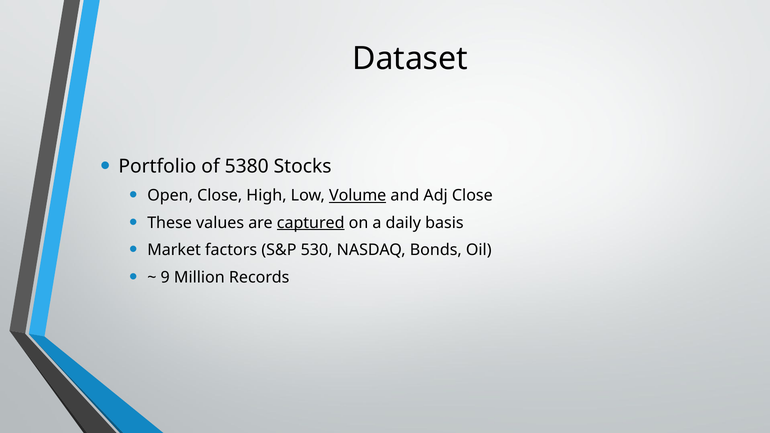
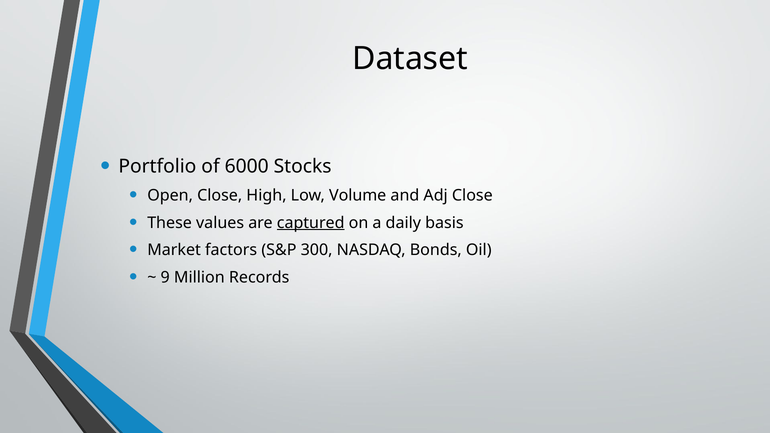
5380: 5380 -> 6000 (247, 166)
Volume underline: present -> none (358, 195)
530: 530 -> 300 (317, 250)
